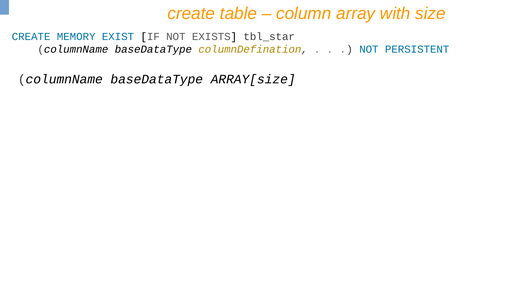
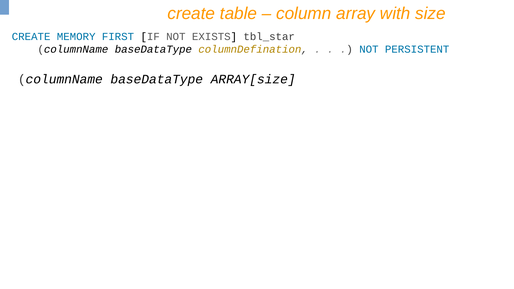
EXIST: EXIST -> FIRST (118, 37)
